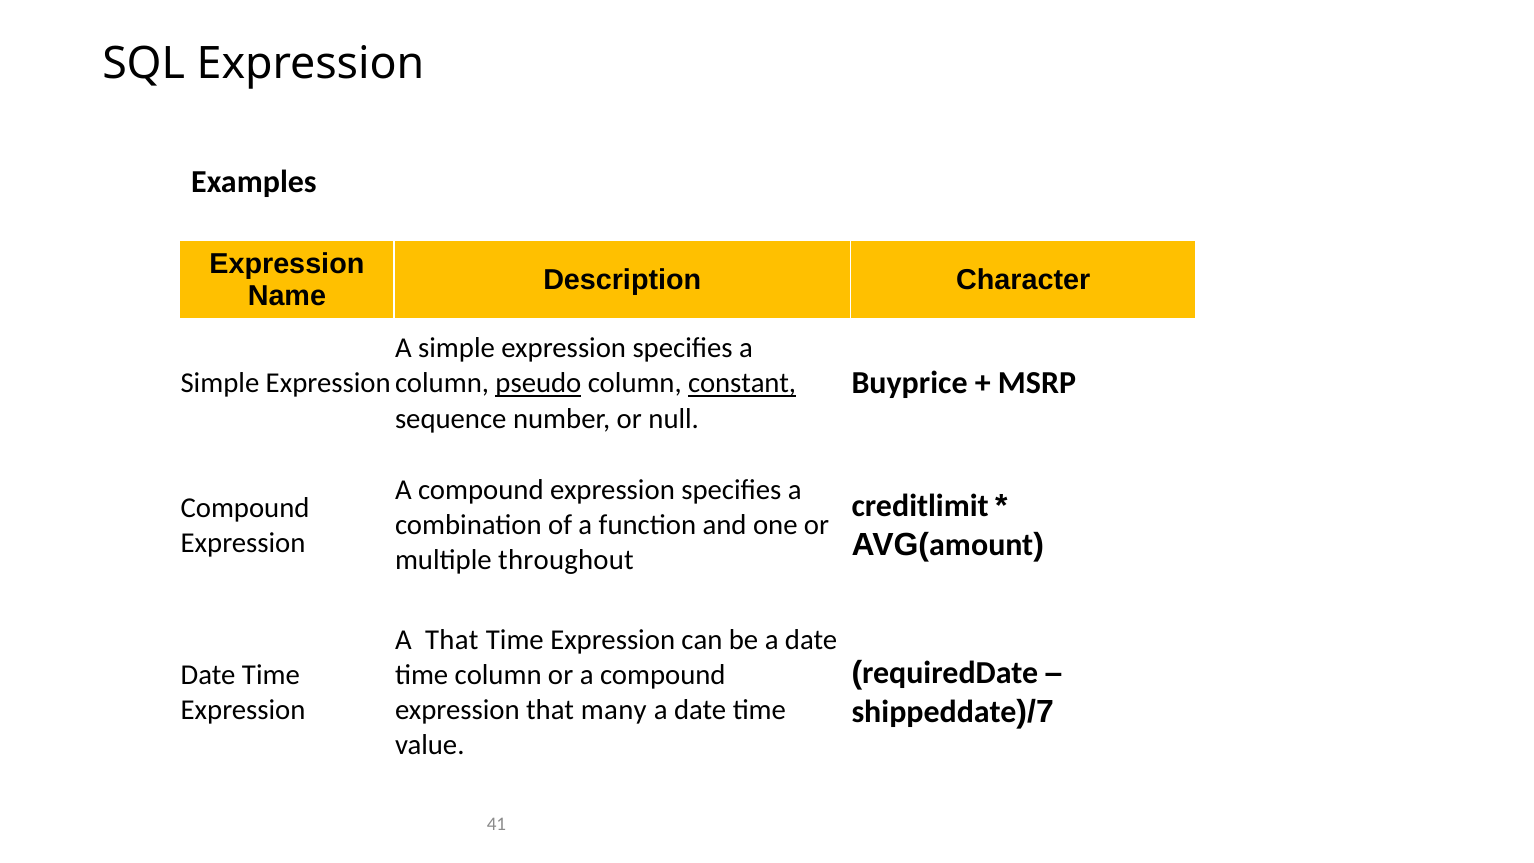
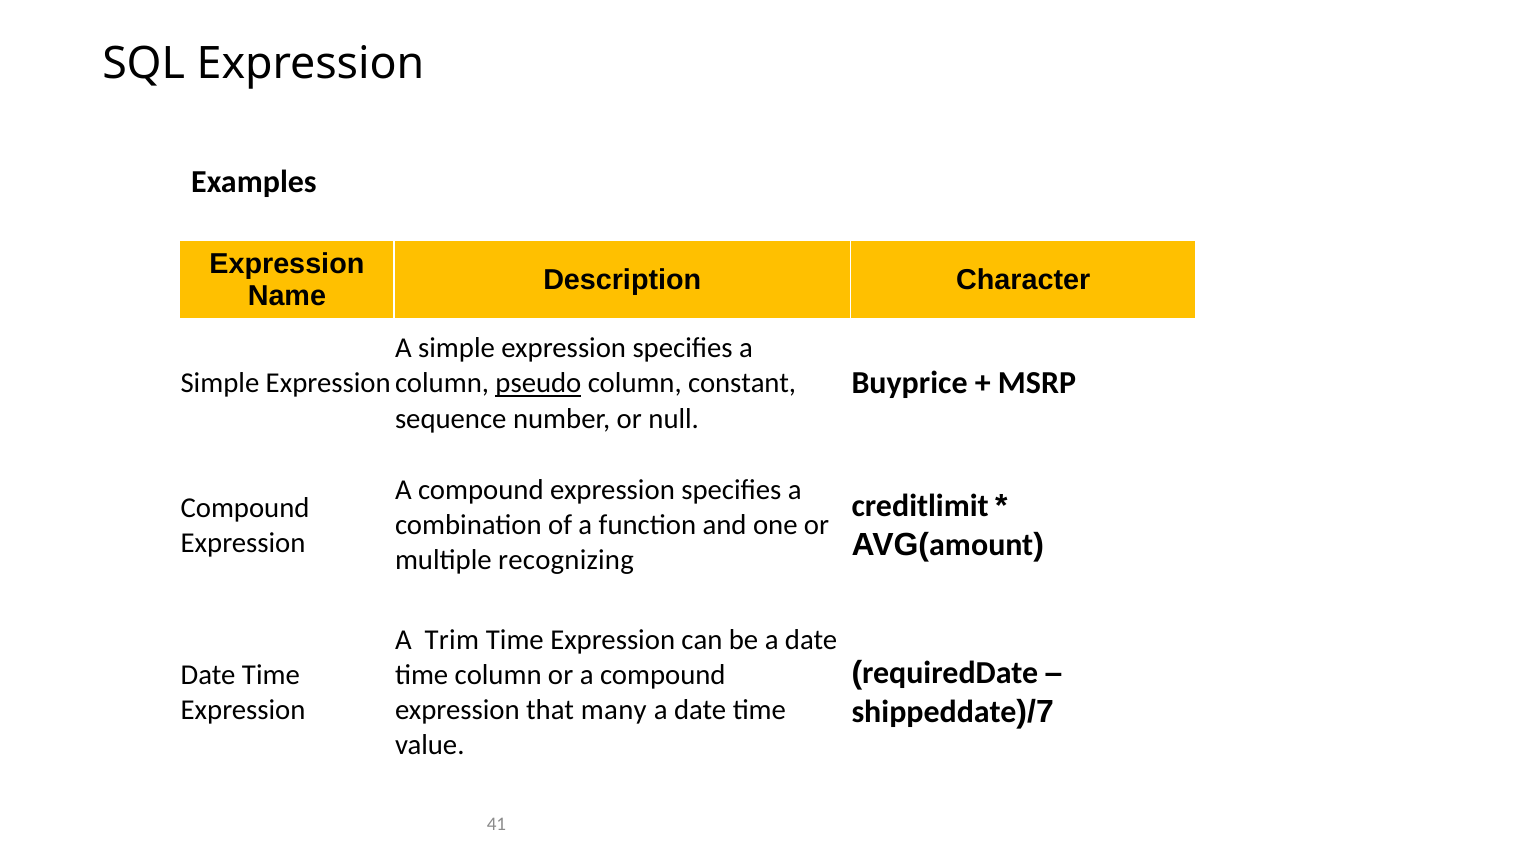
constant underline: present -> none (742, 383)
throughout: throughout -> recognizing (566, 560)
A That: That -> Trim (452, 640)
